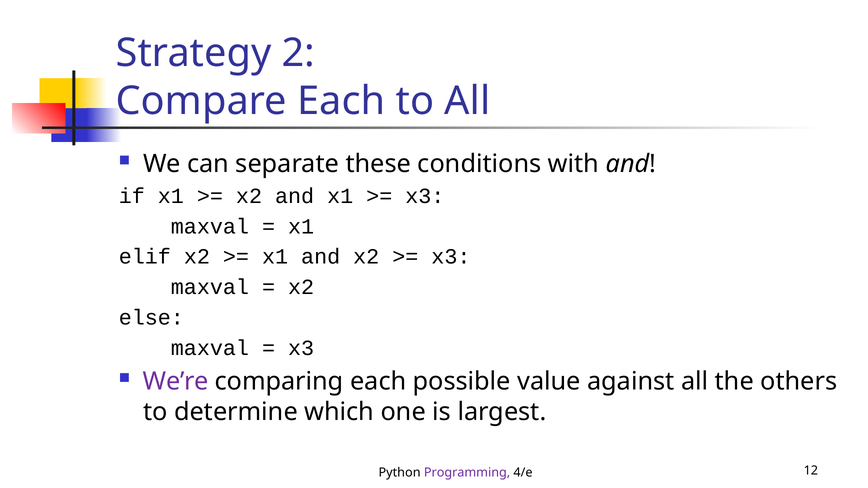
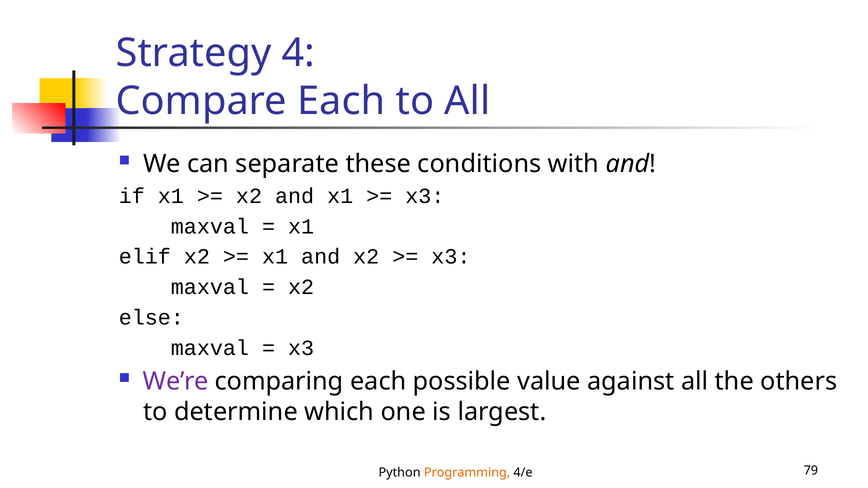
2: 2 -> 4 (298, 53)
Programming colour: purple -> orange (467, 473)
12: 12 -> 79 (811, 471)
